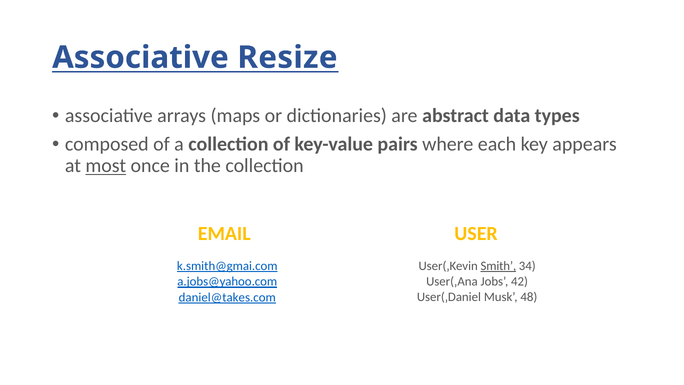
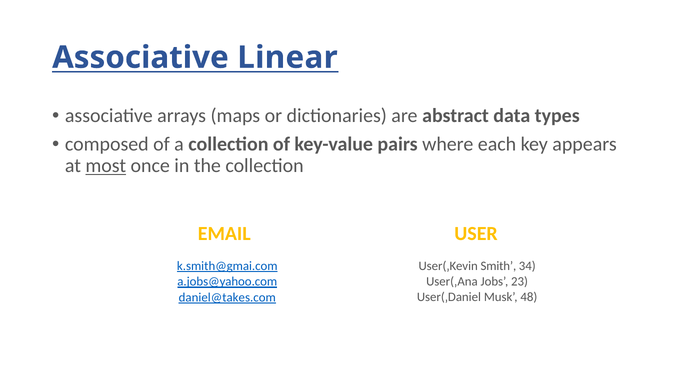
Resize: Resize -> Linear (287, 57)
Smith underline: present -> none (498, 266)
42: 42 -> 23 (520, 281)
